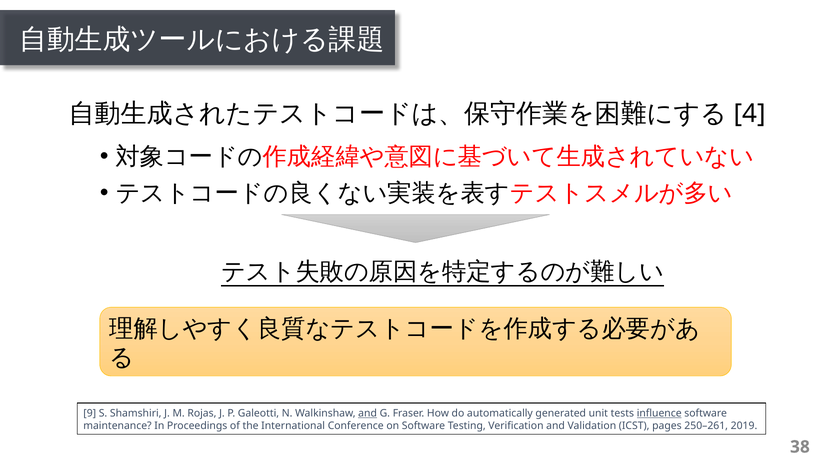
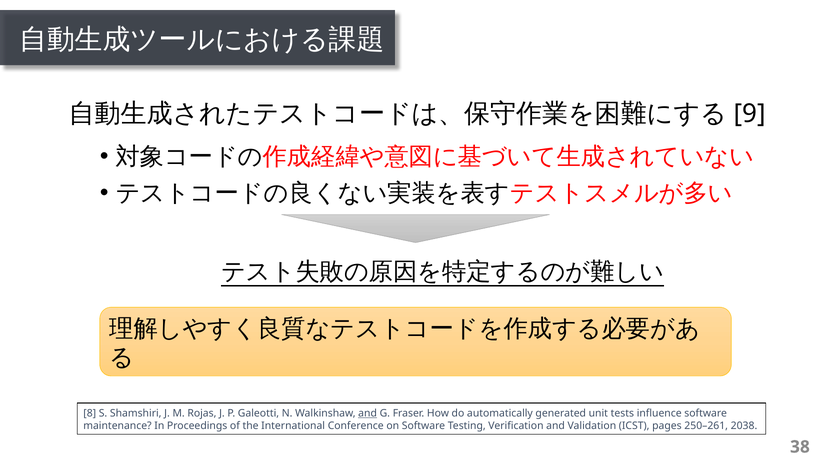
4: 4 -> 9 (750, 113)
9: 9 -> 8 (90, 413)
inﬂuence underline: present -> none (659, 413)
2019: 2019 -> 2038 (744, 425)
